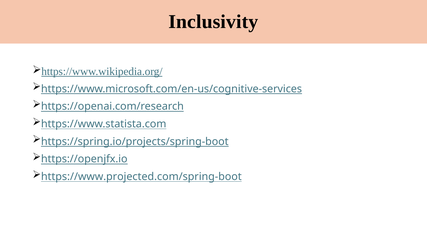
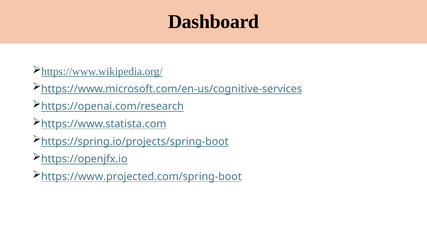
Inclusivity: Inclusivity -> Dashboard (214, 22)
